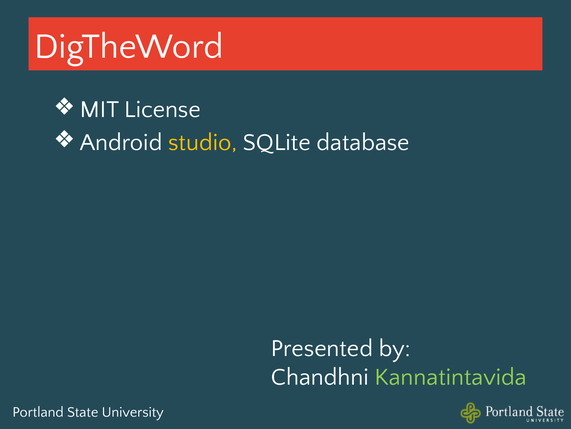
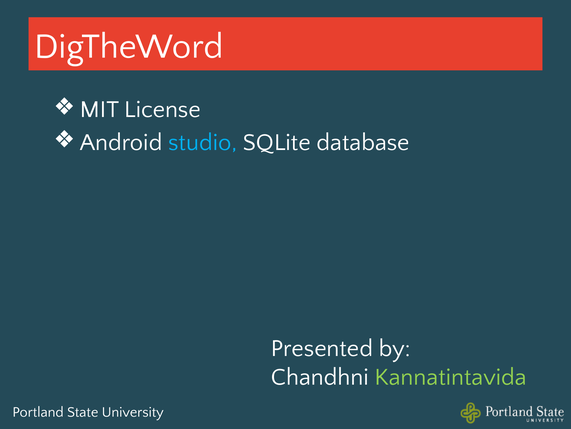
studio colour: yellow -> light blue (203, 142)
